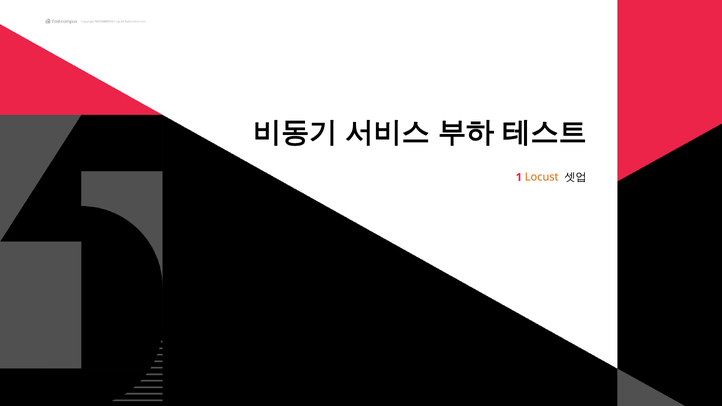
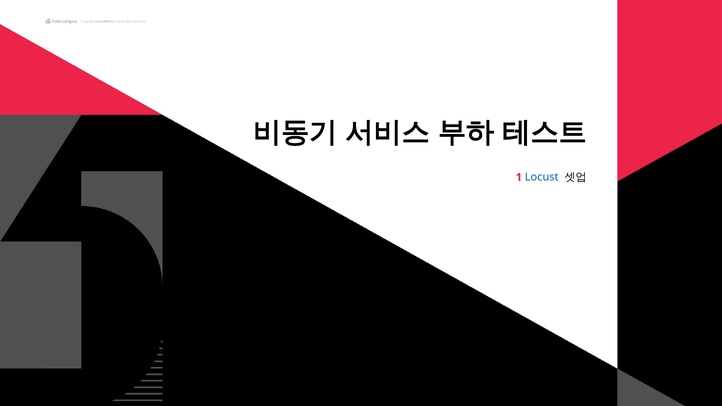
Locust colour: orange -> blue (542, 177)
